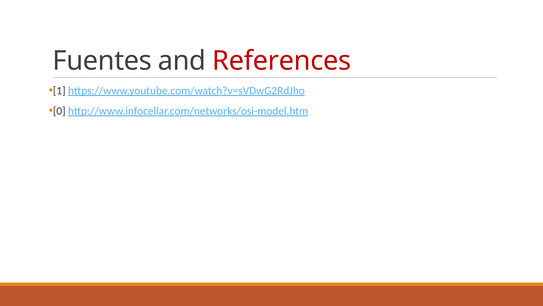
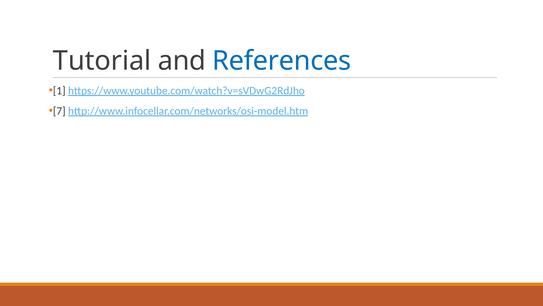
Fuentes: Fuentes -> Tutorial (102, 61)
References colour: red -> blue (282, 61)
0: 0 -> 7 (59, 111)
